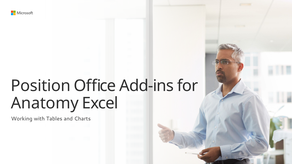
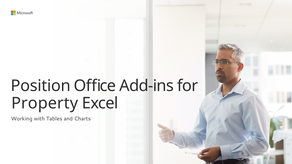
Anatomy: Anatomy -> Property (45, 103)
